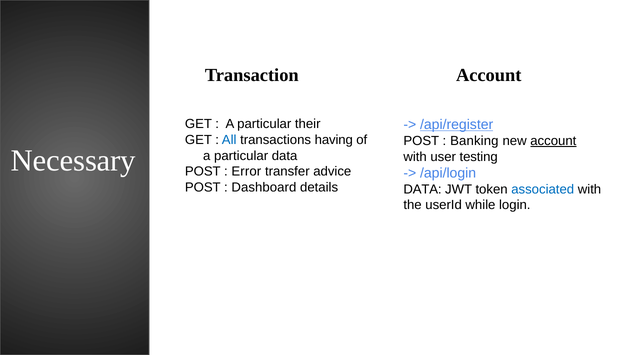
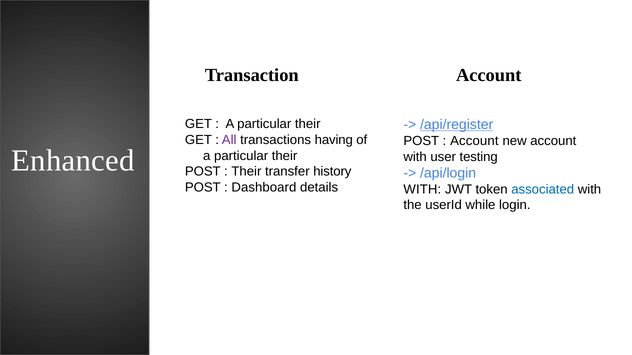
All colour: blue -> purple (229, 140)
Banking: Banking -> Account (474, 141)
account underline: present -> none (553, 141)
Necessary: Necessary -> Enhanced (73, 161)
data: data -> their (285, 156)
Error: Error -> Their (246, 172)
advice: advice -> history (332, 172)
DATA: DATA -> WITH (422, 190)
